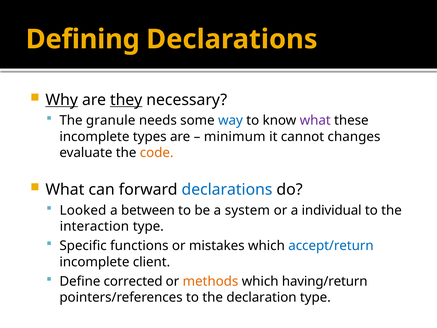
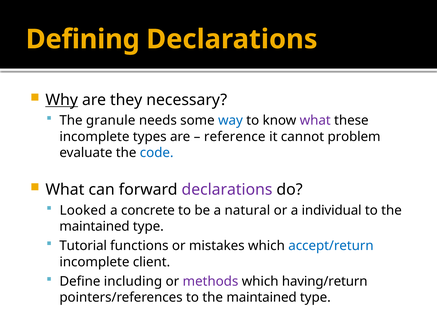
they underline: present -> none (126, 100)
minimum: minimum -> reference (235, 137)
changes: changes -> problem (354, 137)
code colour: orange -> blue (157, 153)
declarations colour: blue -> purple (227, 190)
between: between -> concrete (148, 210)
system: system -> natural (247, 210)
interaction: interaction -> maintained (95, 226)
Specific: Specific -> Tutorial (83, 246)
corrected: corrected -> including (133, 281)
methods colour: orange -> purple (210, 281)
pointers/references to the declaration: declaration -> maintained (262, 297)
